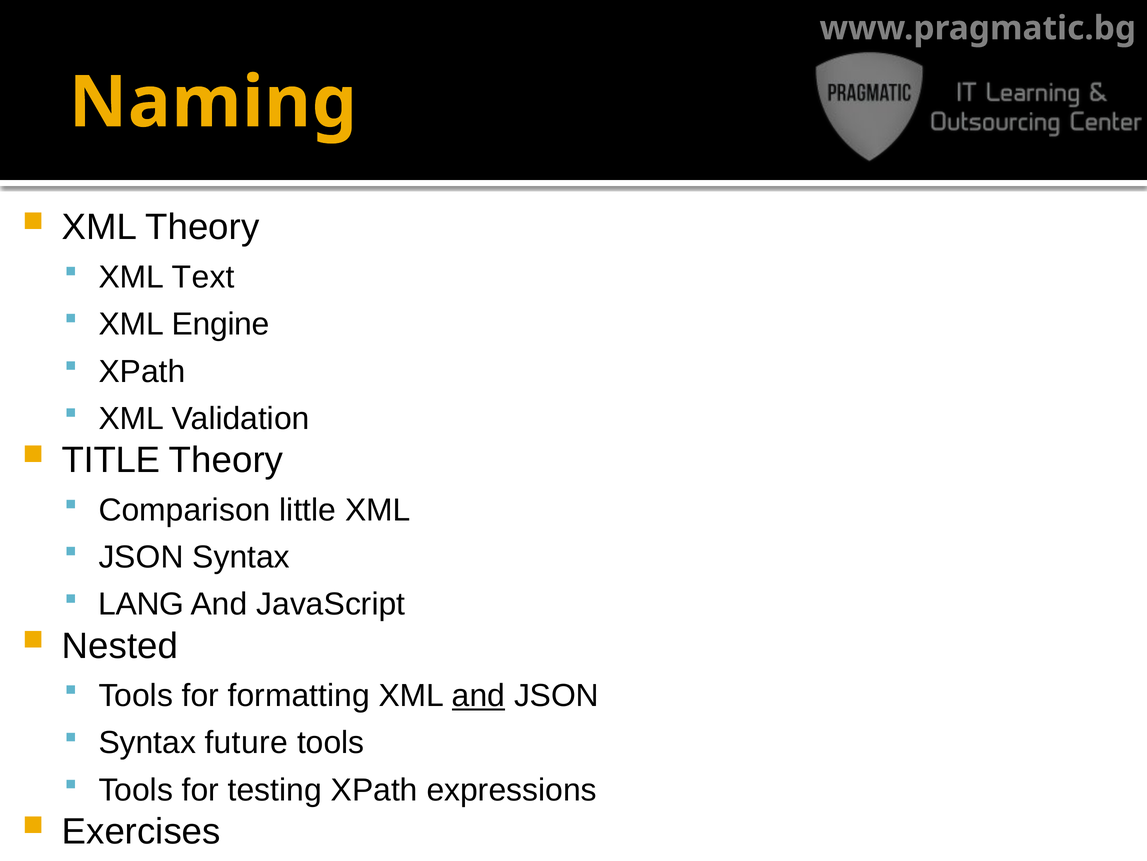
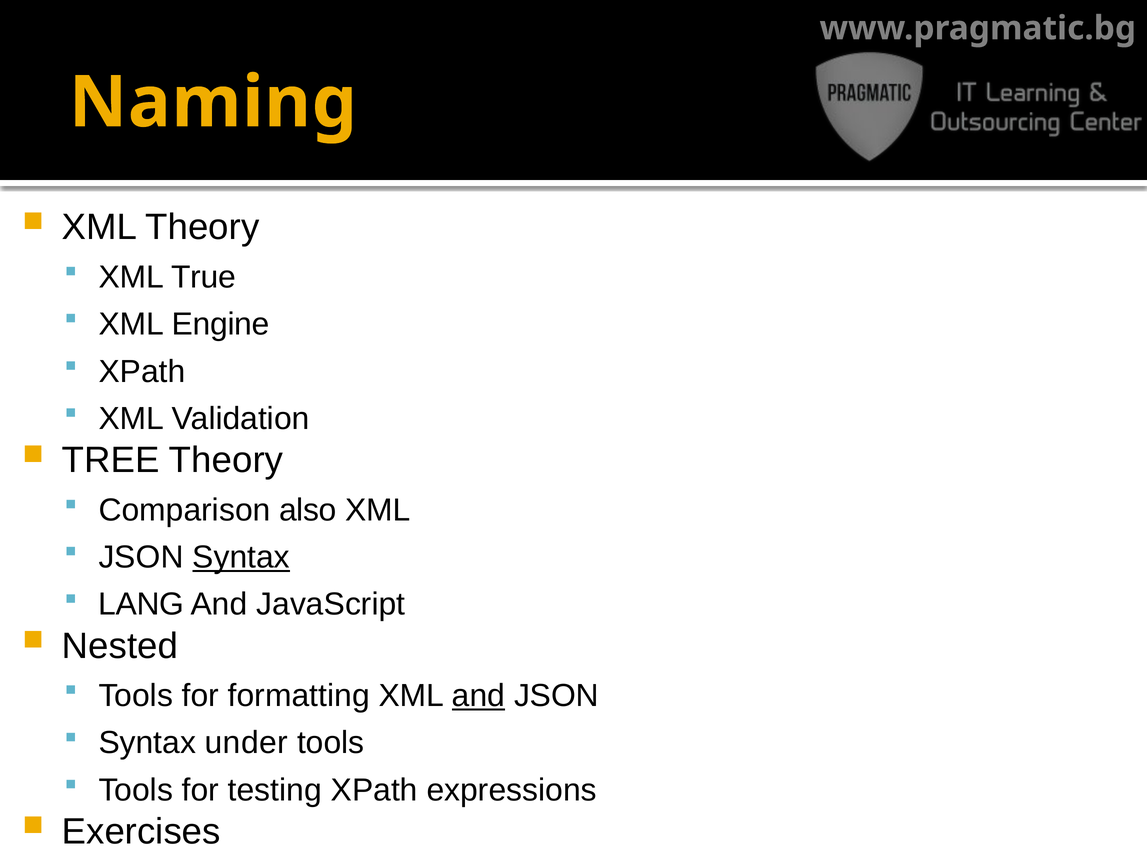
Text: Text -> True (204, 277)
TITLE: TITLE -> TREE (111, 460)
little: little -> also (308, 510)
Syntax underline: none -> present (241, 557)
future: future -> under (246, 742)
